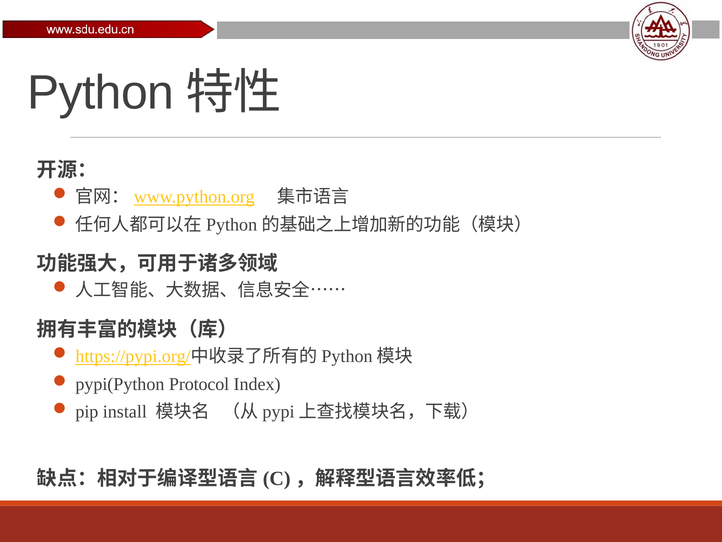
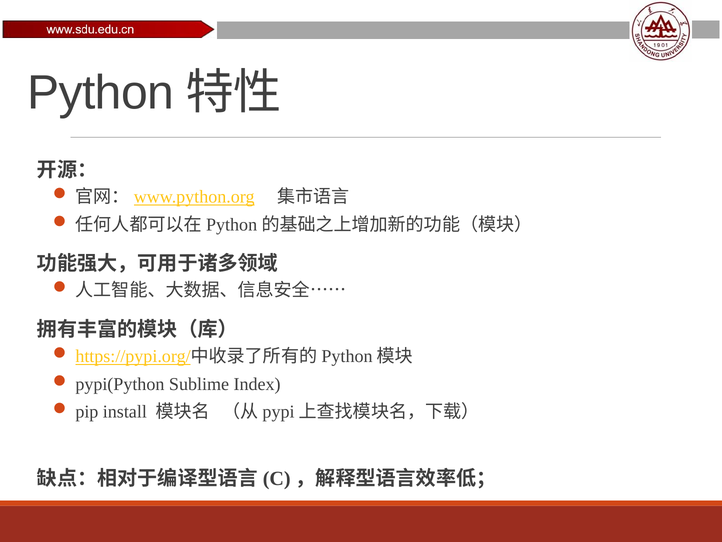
Protocol: Protocol -> Sublime (199, 384)
